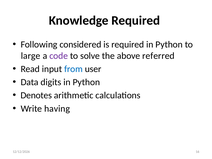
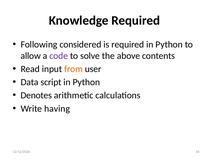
large: large -> allow (31, 56)
referred: referred -> contents (159, 56)
from colour: blue -> orange (73, 69)
digits: digits -> script (51, 82)
